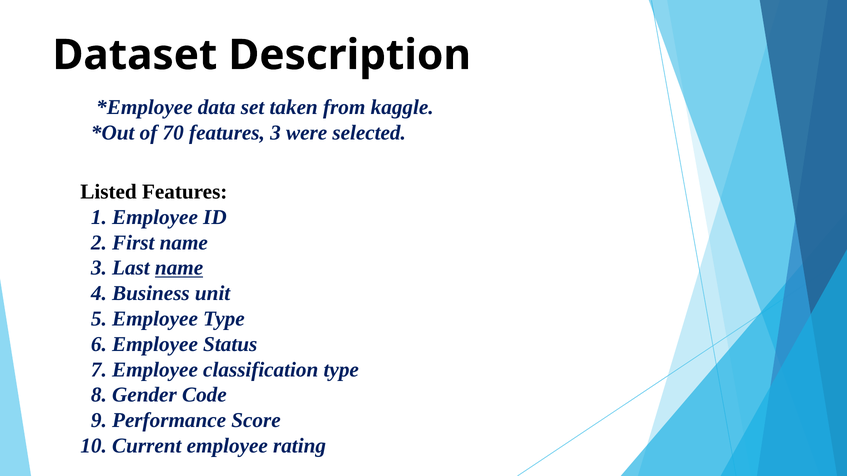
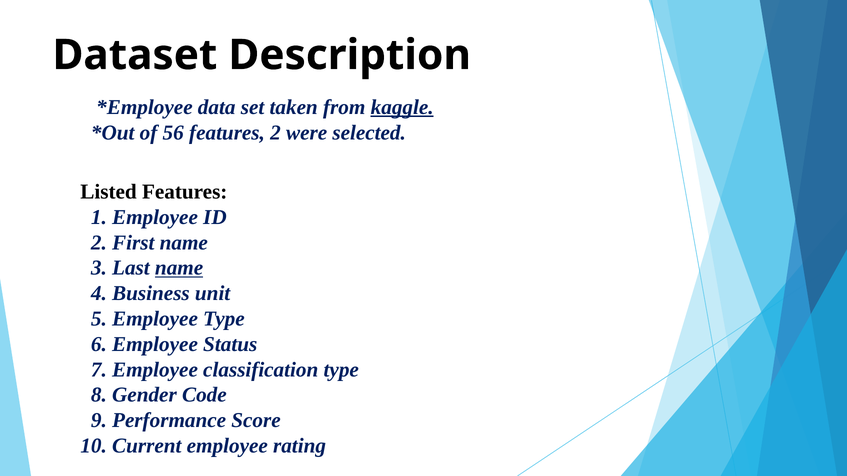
kaggle underline: none -> present (402, 107)
70: 70 -> 56 (173, 133)
features 3: 3 -> 2 (275, 133)
